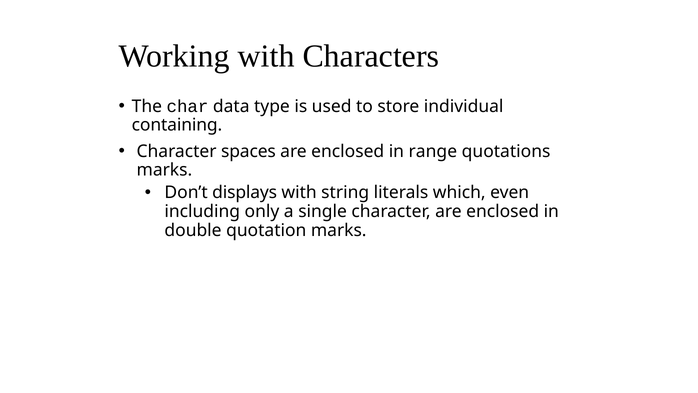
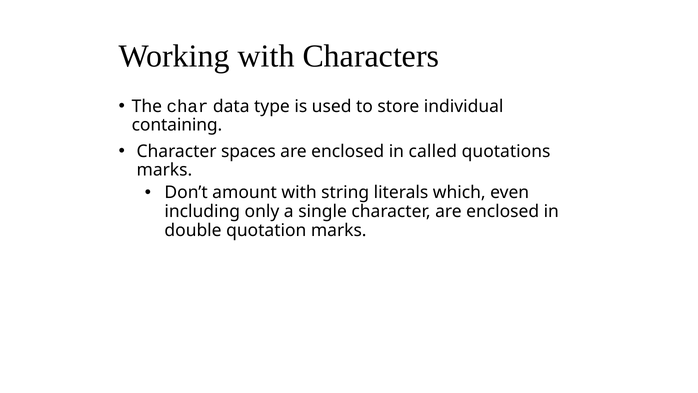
range: range -> called (433, 151)
displays: displays -> amount (245, 192)
